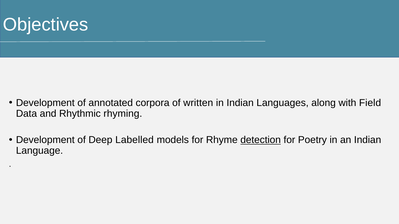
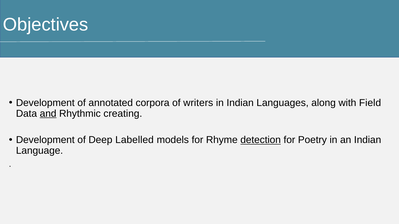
written: written -> writers (198, 103)
and underline: none -> present (48, 114)
rhyming: rhyming -> creating (123, 114)
